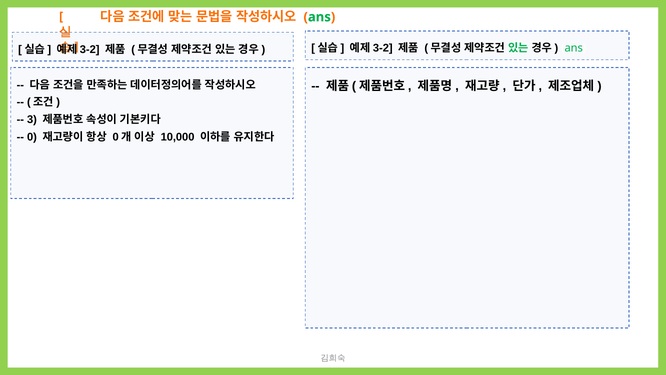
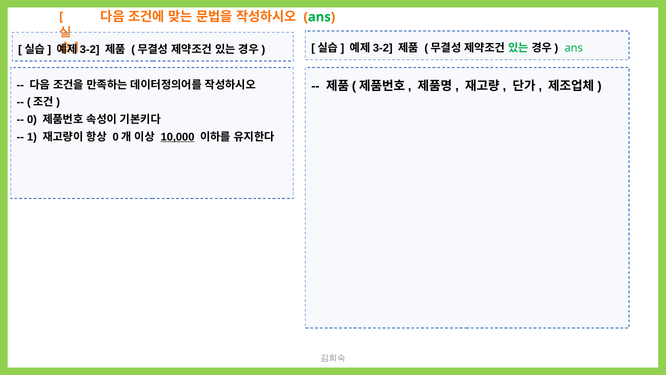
3: 3 -> 0 (32, 119)
0: 0 -> 1 (32, 137)
10,000 underline: none -> present (178, 137)
